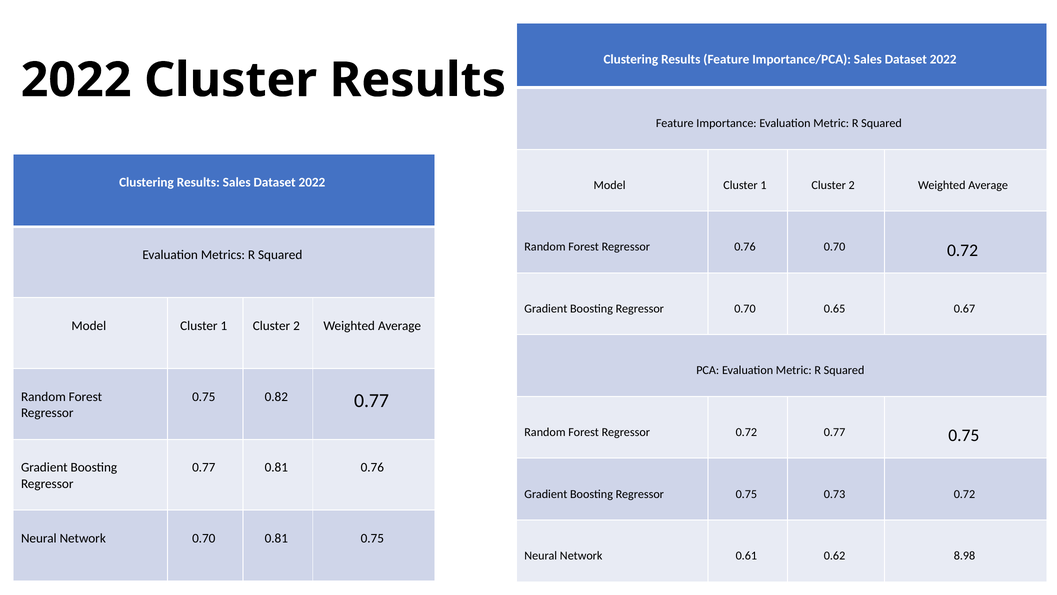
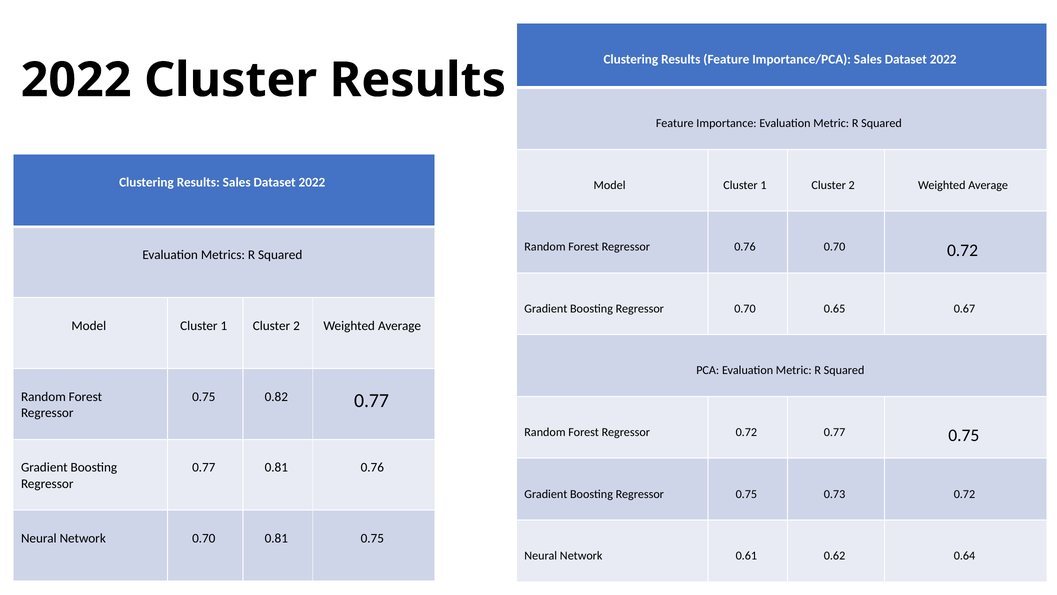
8.98: 8.98 -> 0.64 (964, 555)
